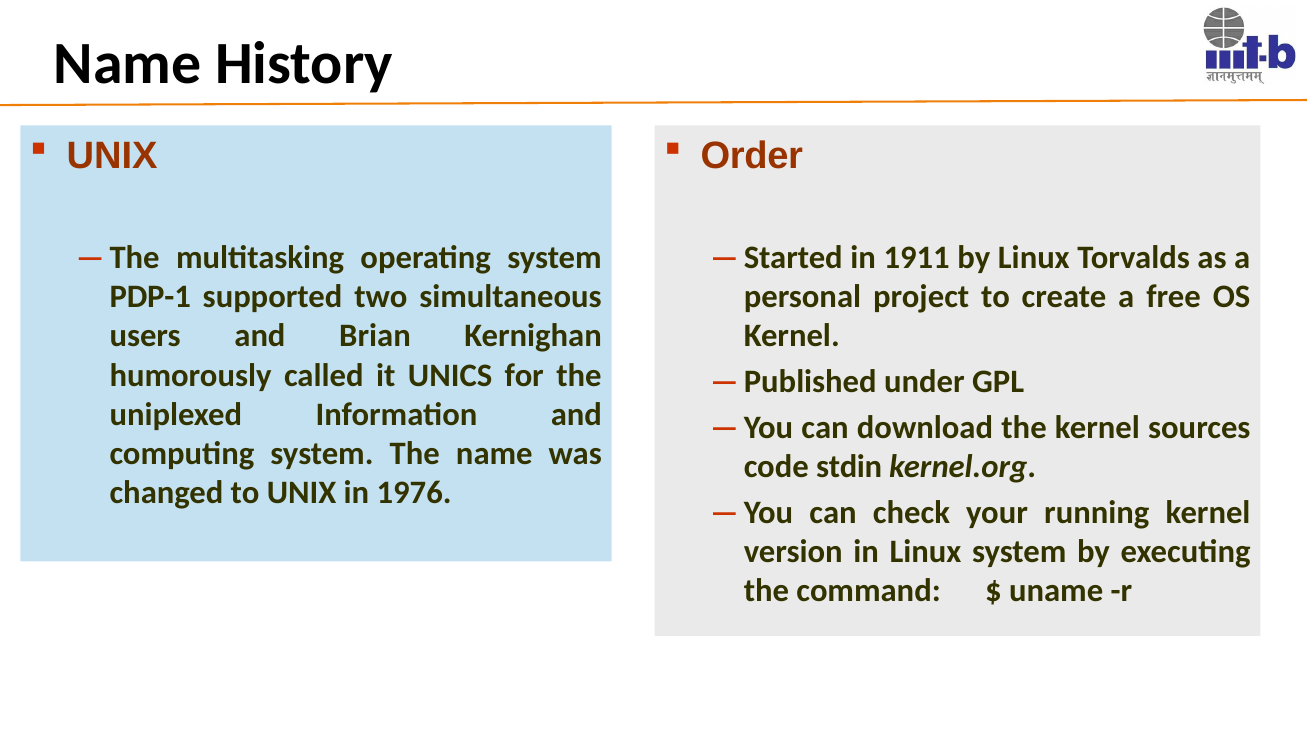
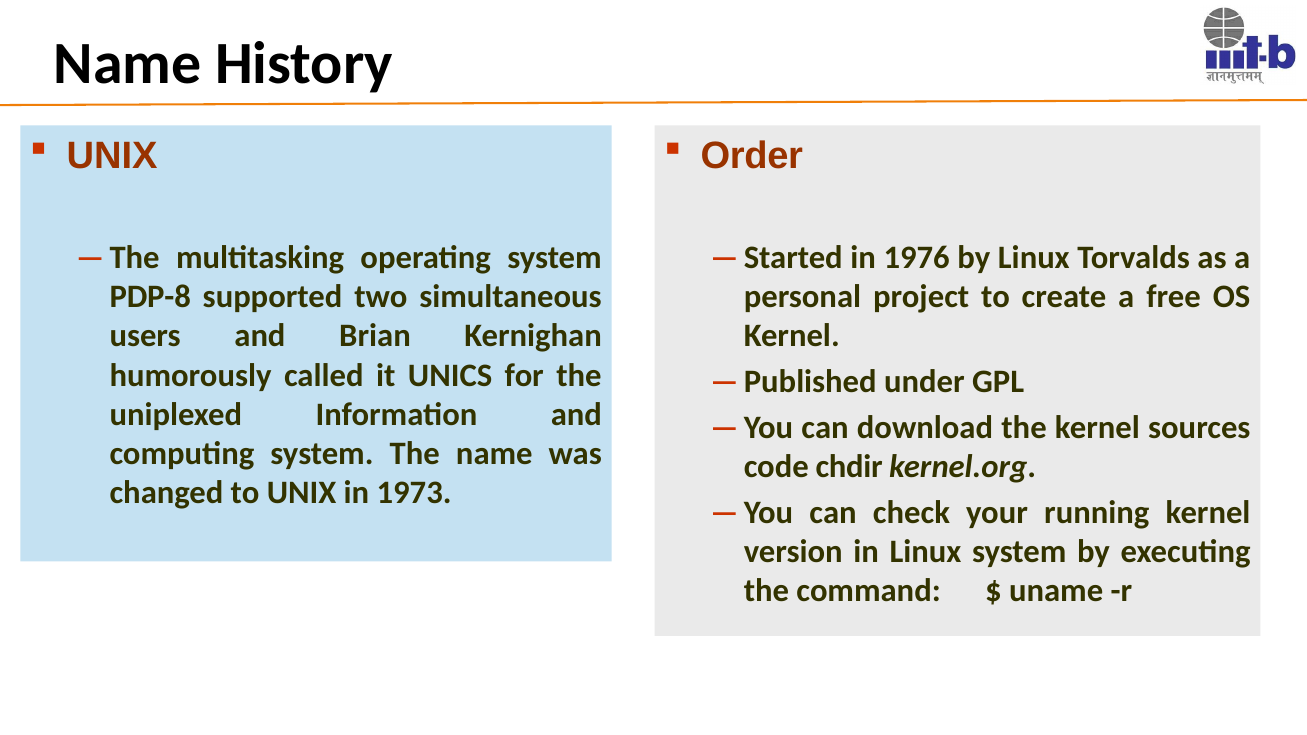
1911: 1911 -> 1976 (917, 258)
PDP-1: PDP-1 -> PDP-8 (150, 297)
stdin: stdin -> chdir (849, 467)
1976: 1976 -> 1973 (414, 493)
